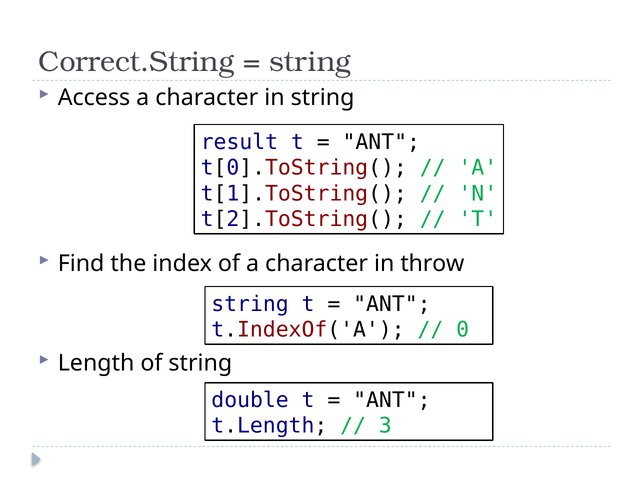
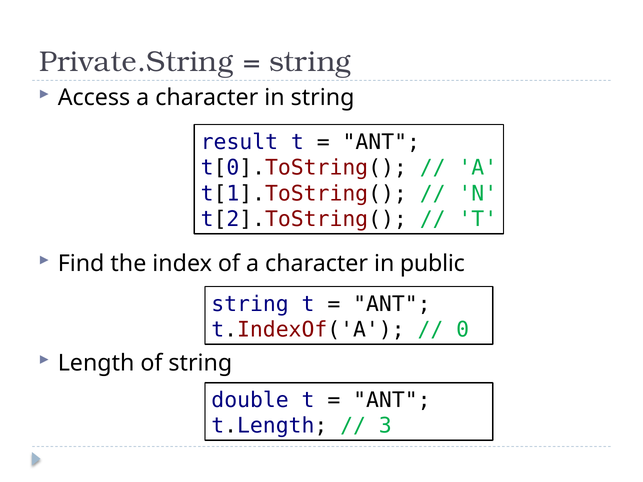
Correct.String: Correct.String -> Private.String (136, 62)
throw: throw -> public (432, 264)
